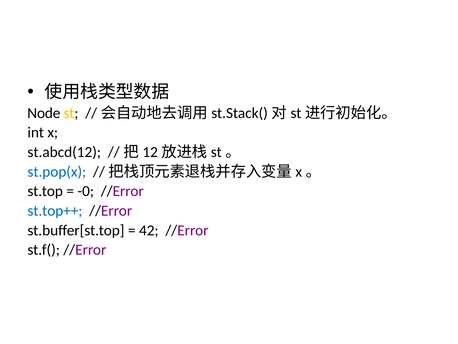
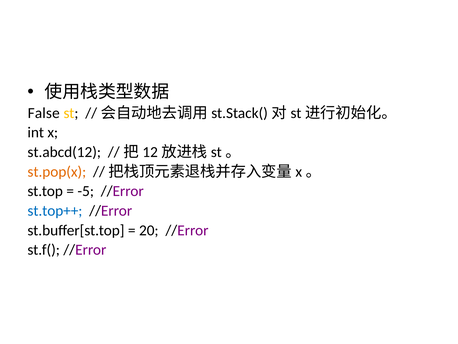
Node: Node -> False (44, 113)
st.pop(x colour: blue -> orange (57, 171)
-0: -0 -> -5 (86, 191)
42: 42 -> 20 (149, 230)
